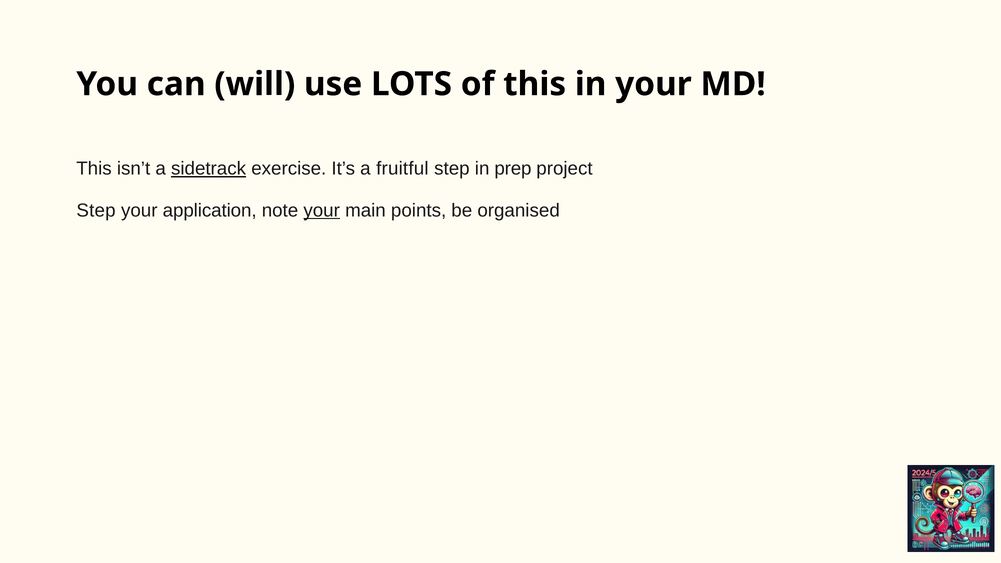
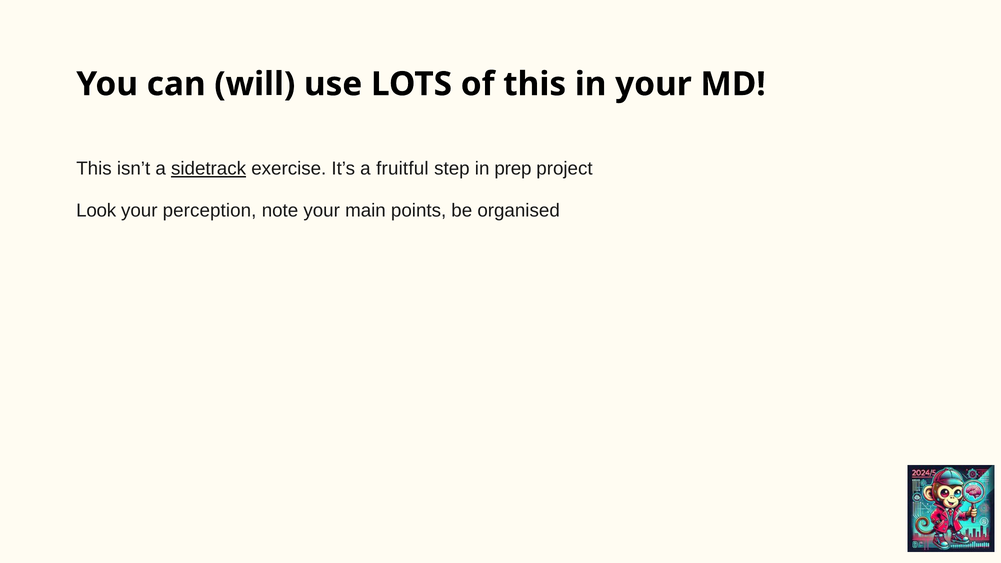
Step: Step -> Look (96, 210)
application: application -> perception (210, 210)
your underline: present -> none (322, 210)
